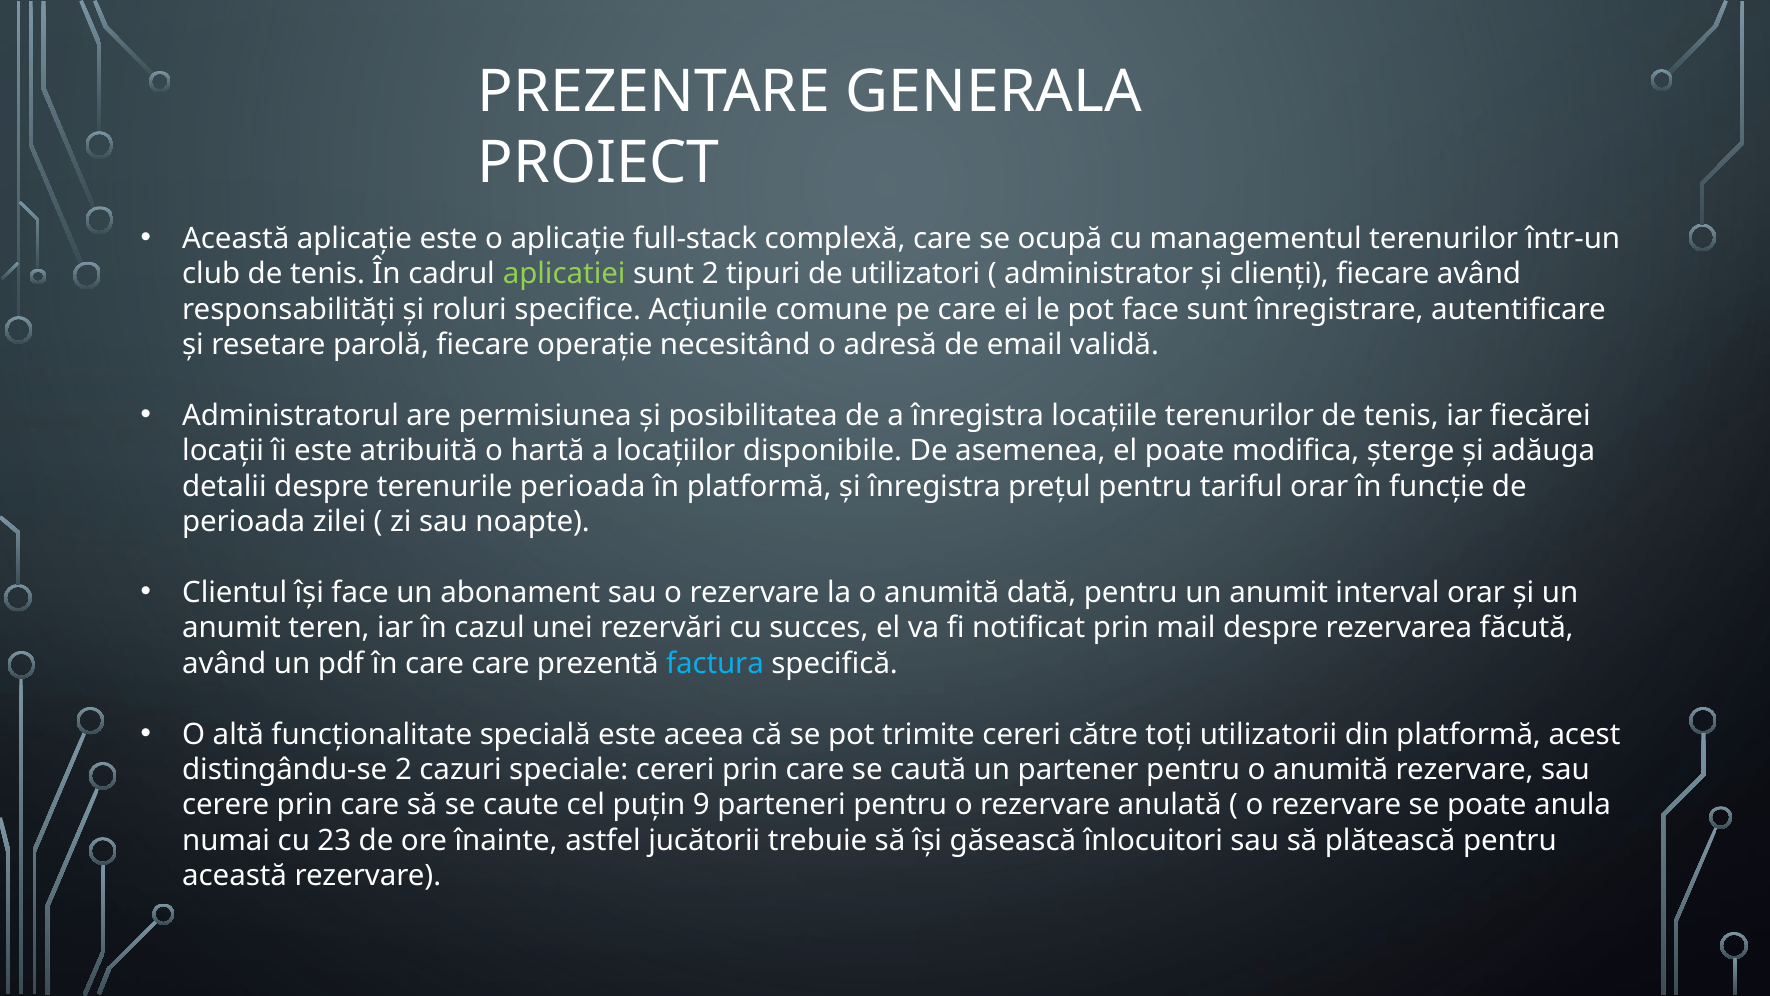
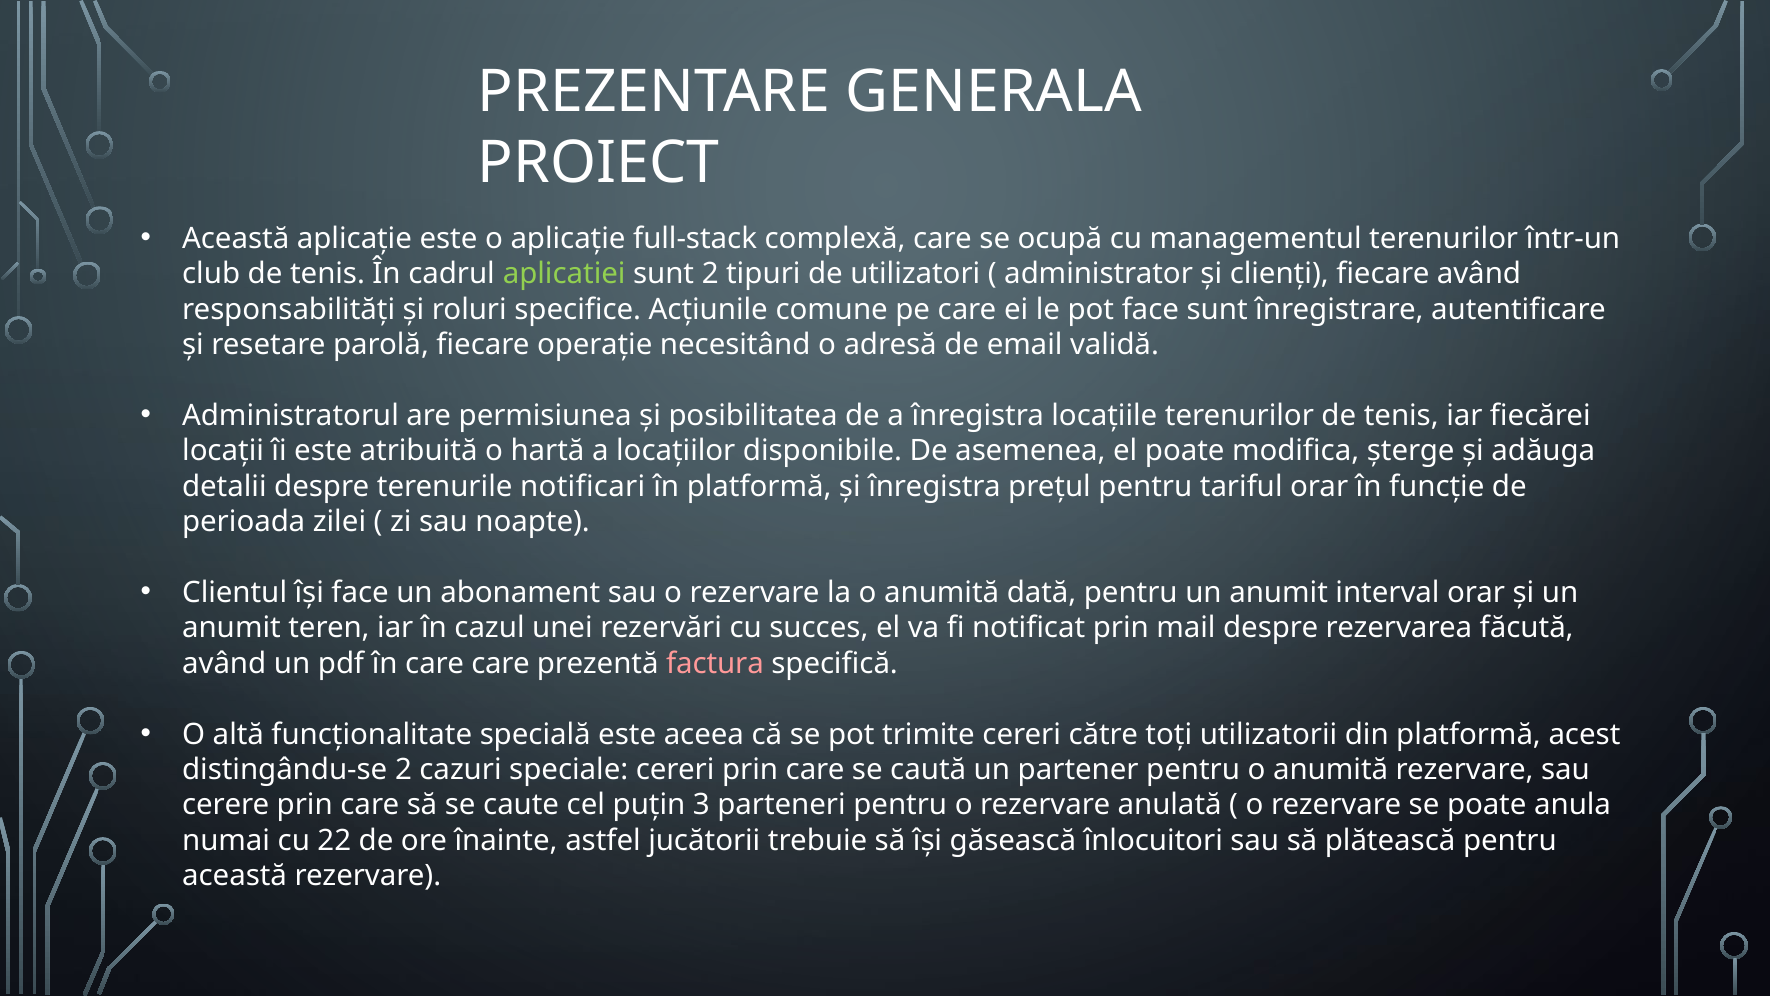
terenurile perioada: perioada -> notificari (583, 486)
factura colour: light blue -> pink (715, 663)
9: 9 -> 3 (701, 805)
23: 23 -> 22 (334, 840)
